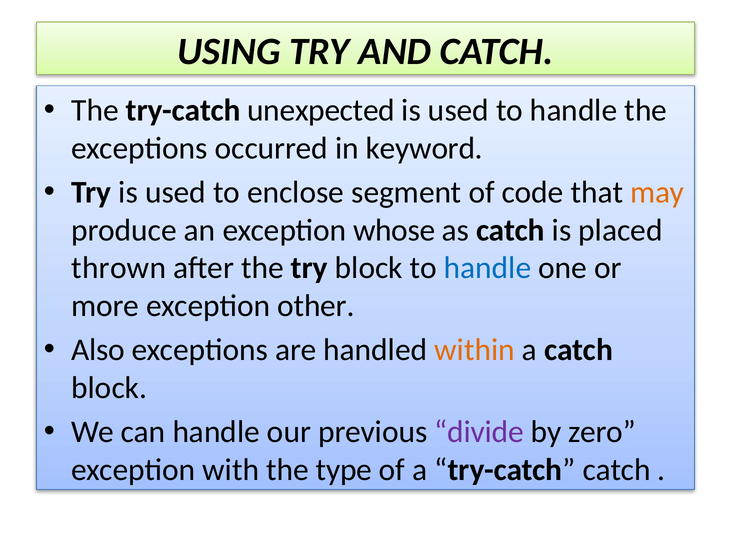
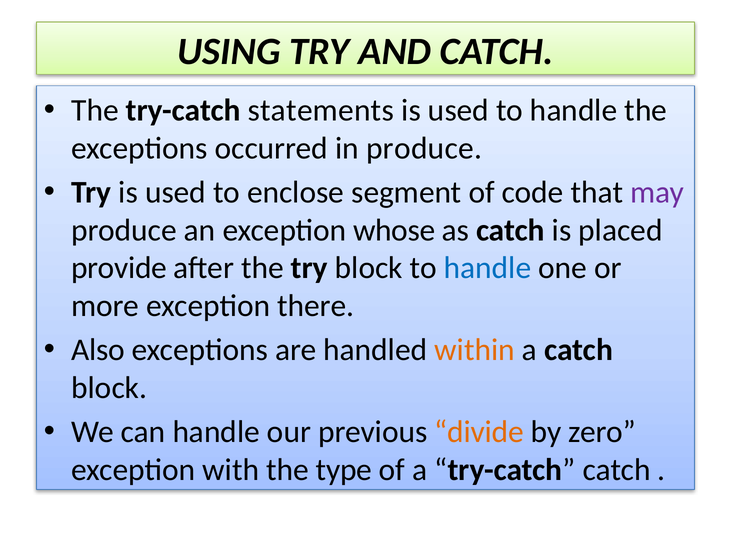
unexpected: unexpected -> statements (321, 110)
in keyword: keyword -> produce (424, 148)
may colour: orange -> purple (657, 193)
thrown: thrown -> provide (119, 268)
other: other -> there (316, 306)
divide colour: purple -> orange (479, 432)
